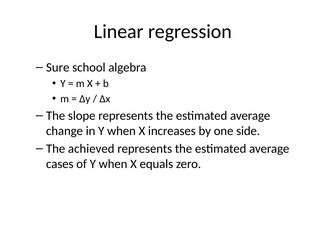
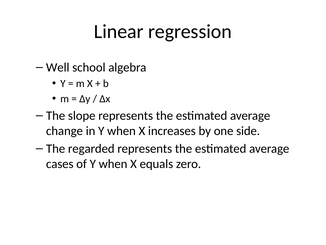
Sure: Sure -> Well (58, 67)
achieved: achieved -> regarded (91, 148)
